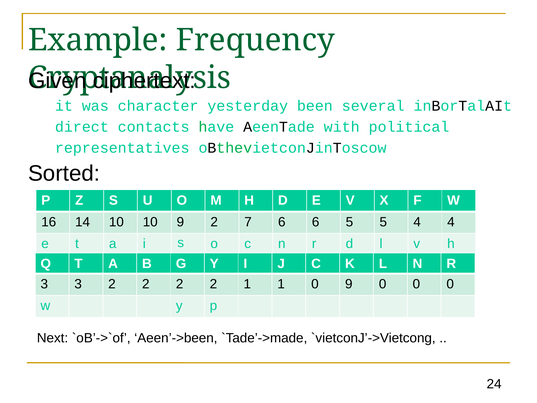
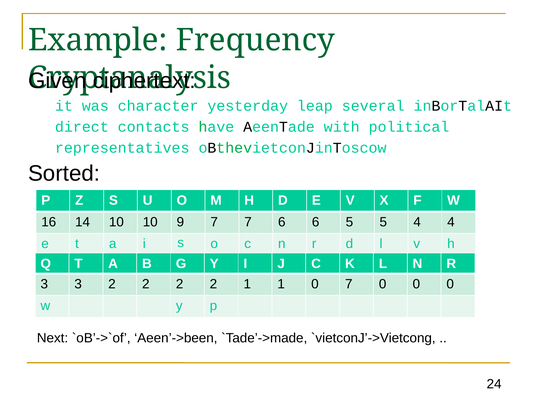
been: been -> leap (315, 106)
9 2: 2 -> 7 (214, 222)
0 9: 9 -> 7 (349, 284)
